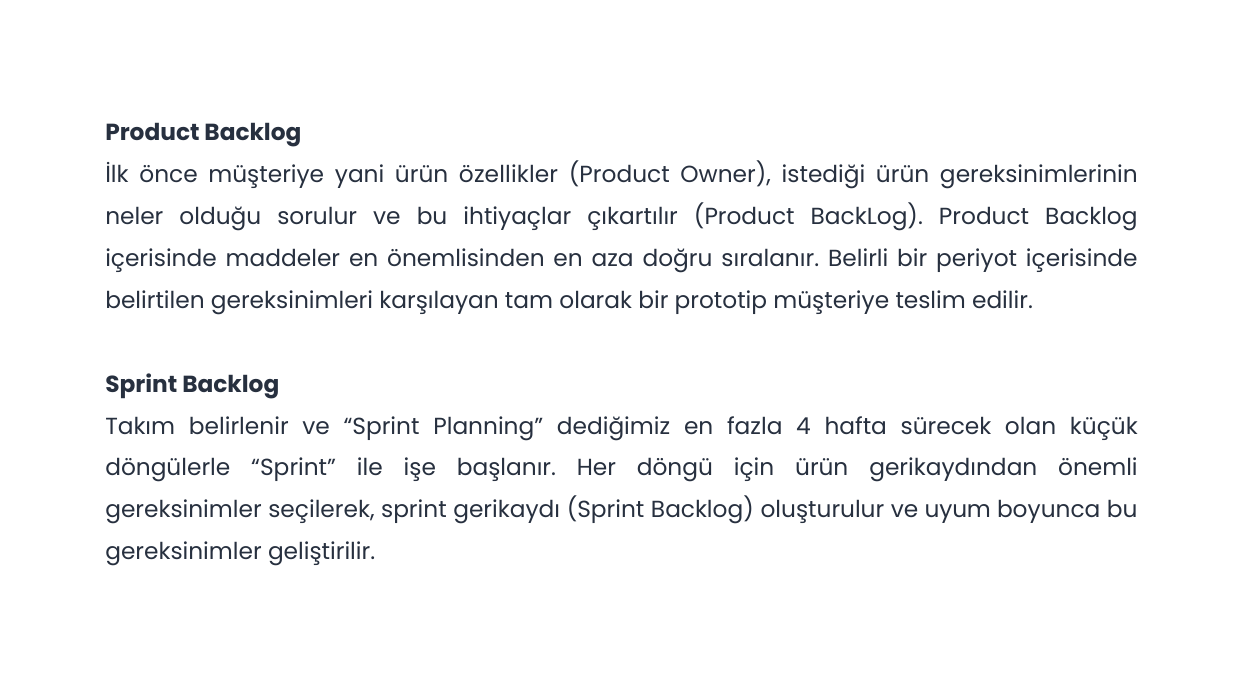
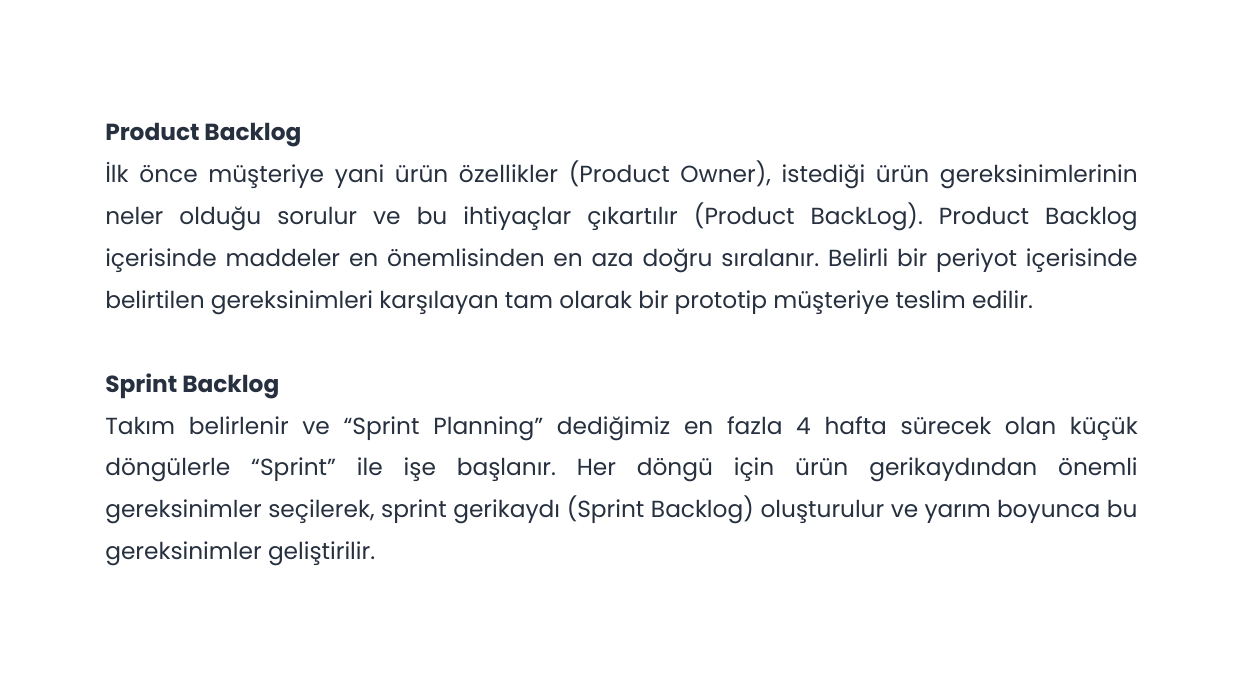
uyum: uyum -> yarım (958, 511)
